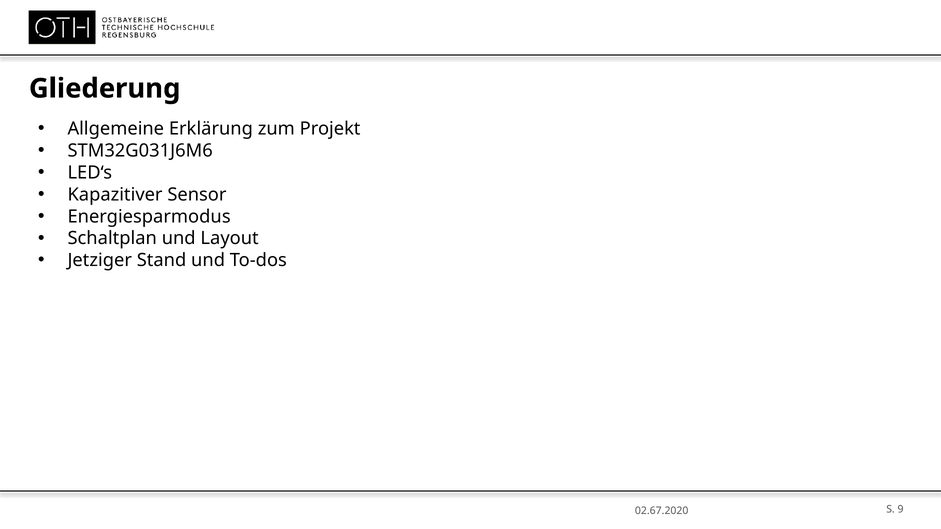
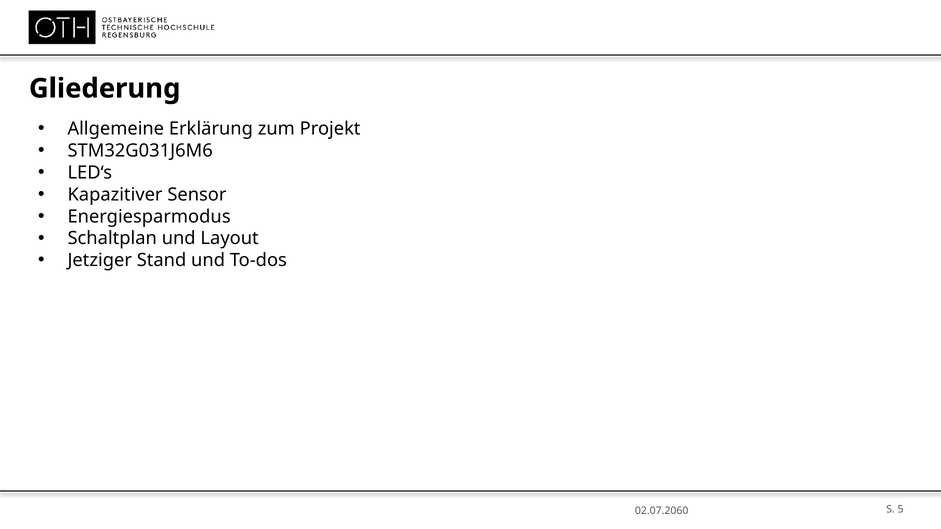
02.67.2020: 02.67.2020 -> 02.07.2060 (662, 511)
9: 9 -> 5 (901, 509)
